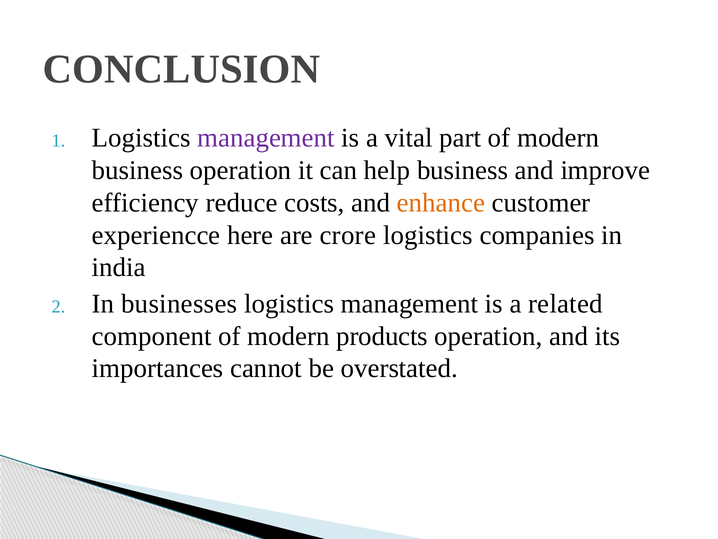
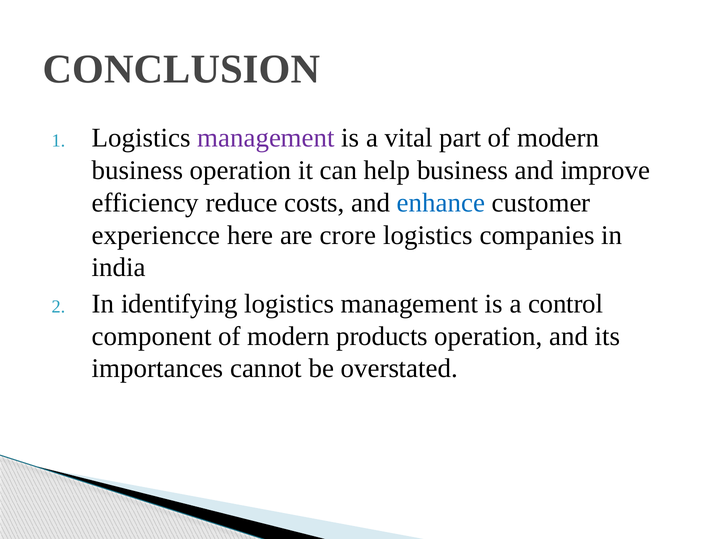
enhance colour: orange -> blue (441, 203)
businesses: businesses -> identifying (179, 304)
related: related -> control (566, 304)
